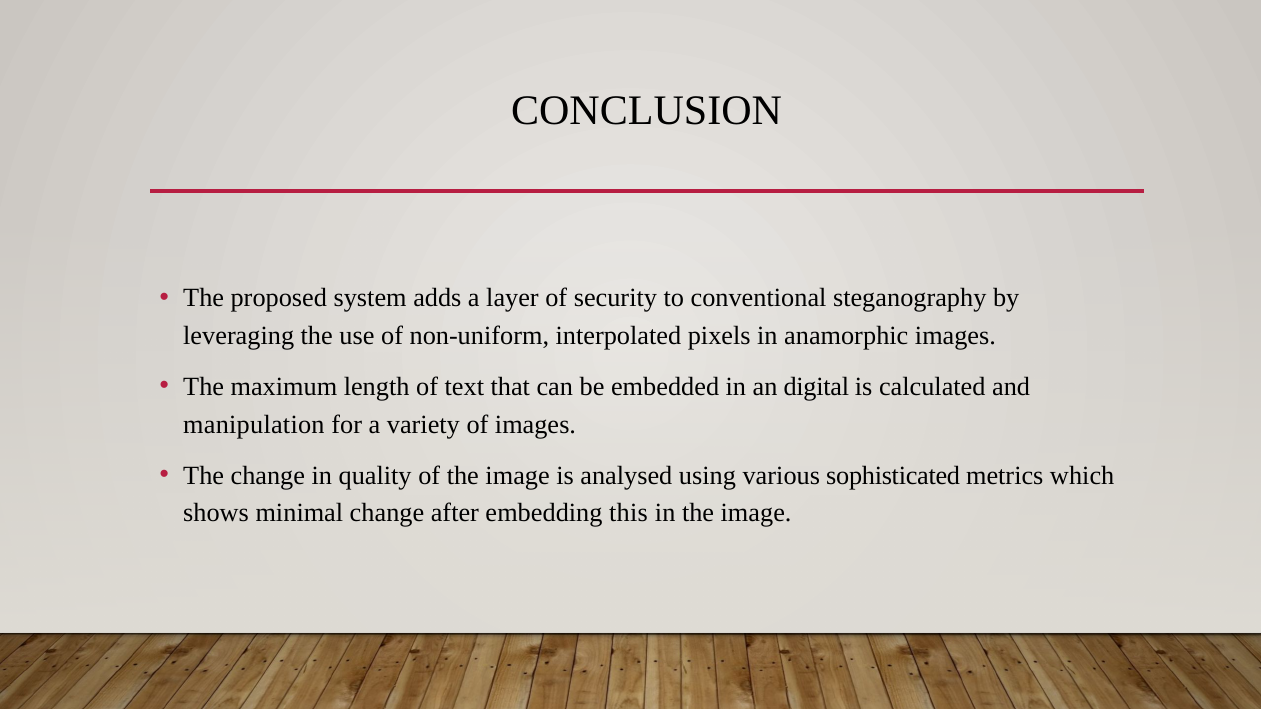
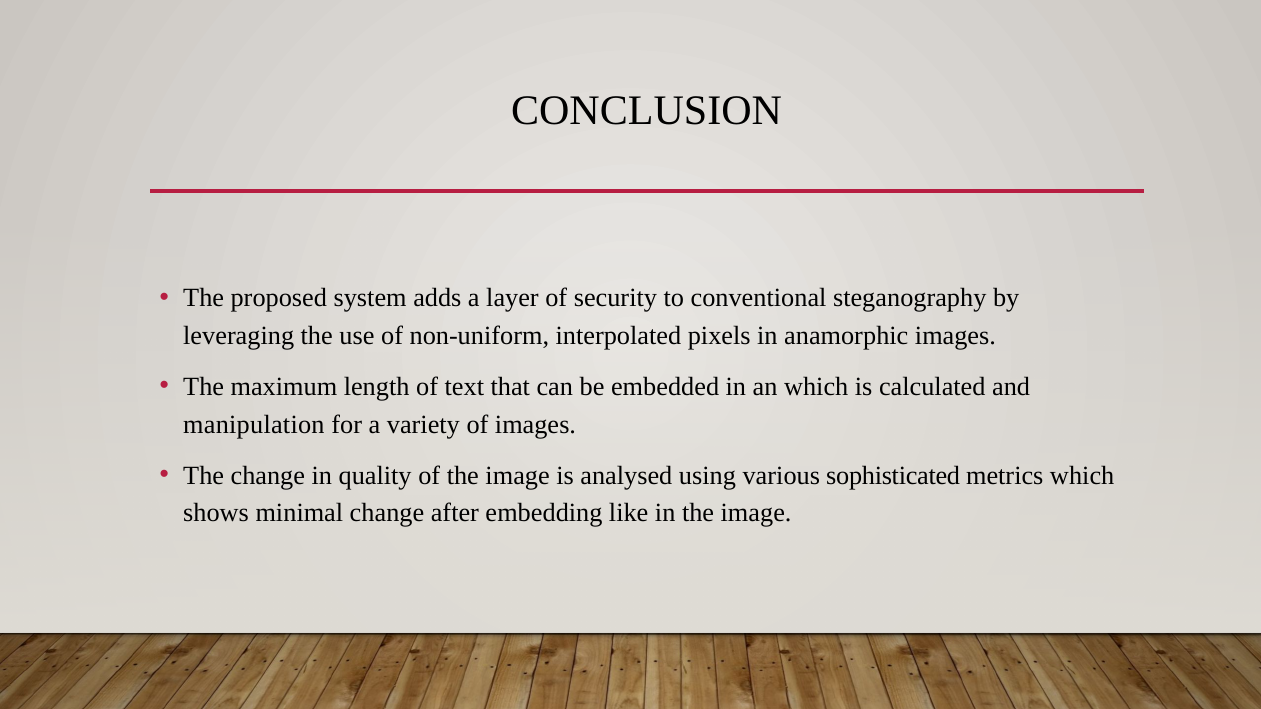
an digital: digital -> which (816, 387)
this: this -> like (629, 513)
